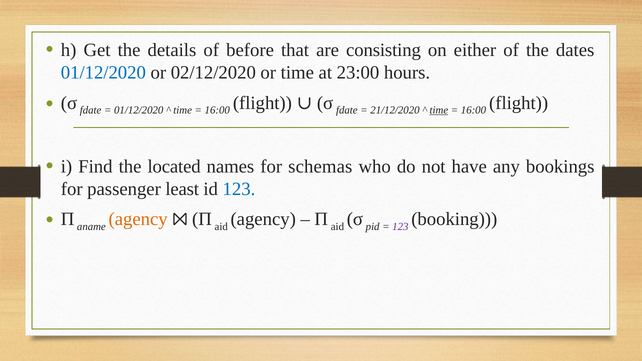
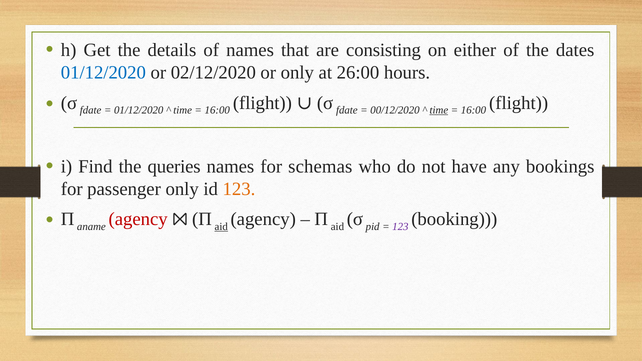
of before: before -> names (250, 50)
or time: time -> only (297, 73)
23:00: 23:00 -> 26:00 (358, 73)
21/12/2020: 21/12/2020 -> 00/12/2020 (395, 110)
located: located -> queries (174, 167)
passenger least: least -> only (182, 189)
123 colour: blue -> orange (239, 189)
agency colour: orange -> red (138, 219)
aid underline: none -> present (221, 227)
